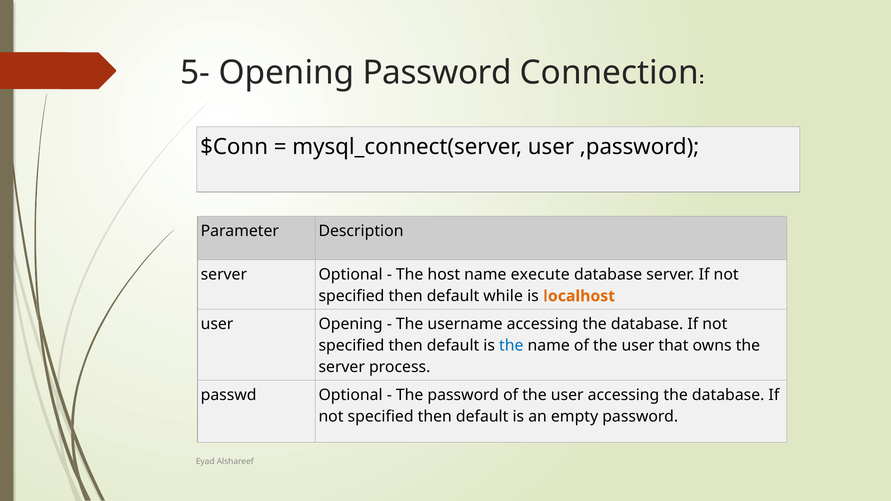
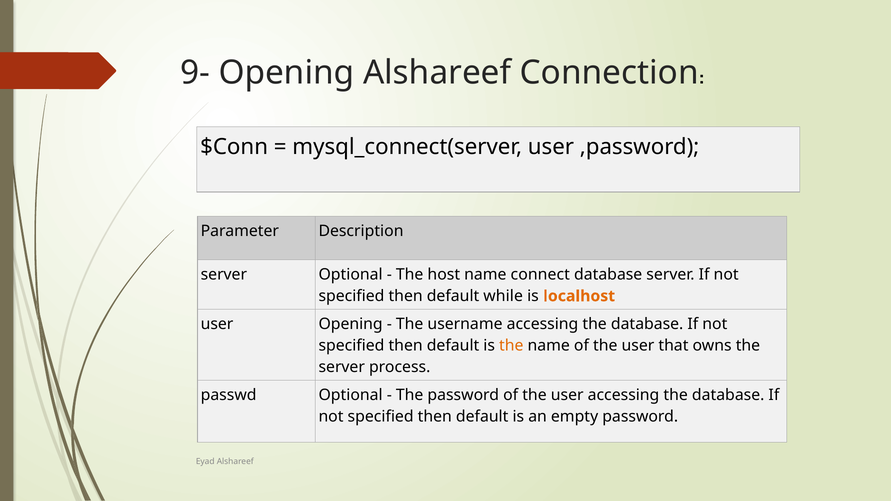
5-: 5- -> 9- (195, 73)
Opening Password: Password -> Alshareef (437, 73)
execute: execute -> connect (540, 275)
the colour: blue -> orange (511, 346)
